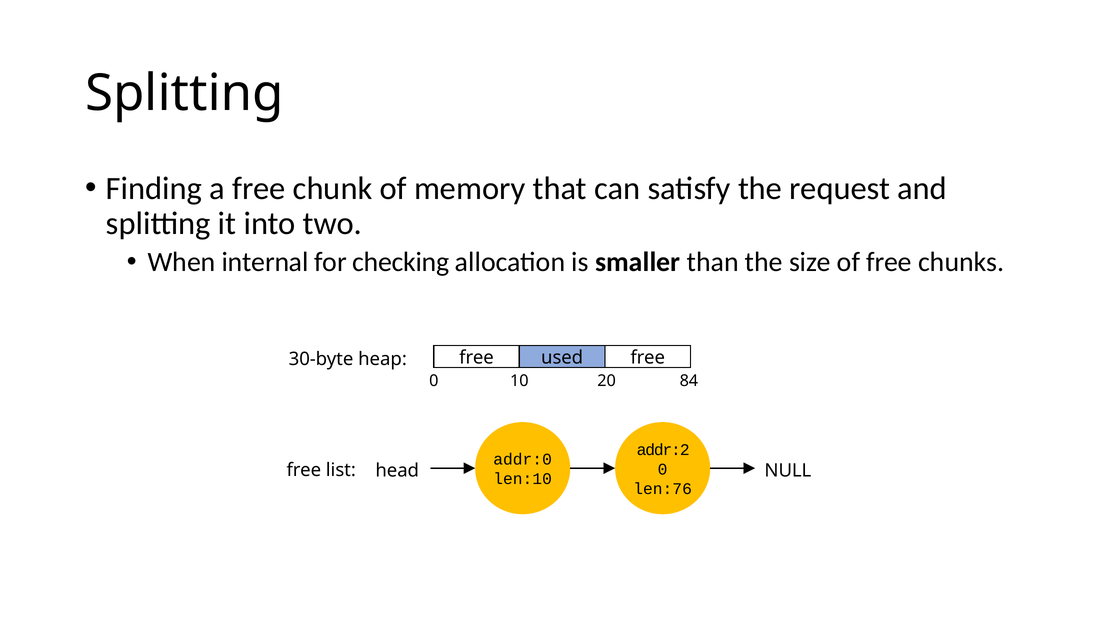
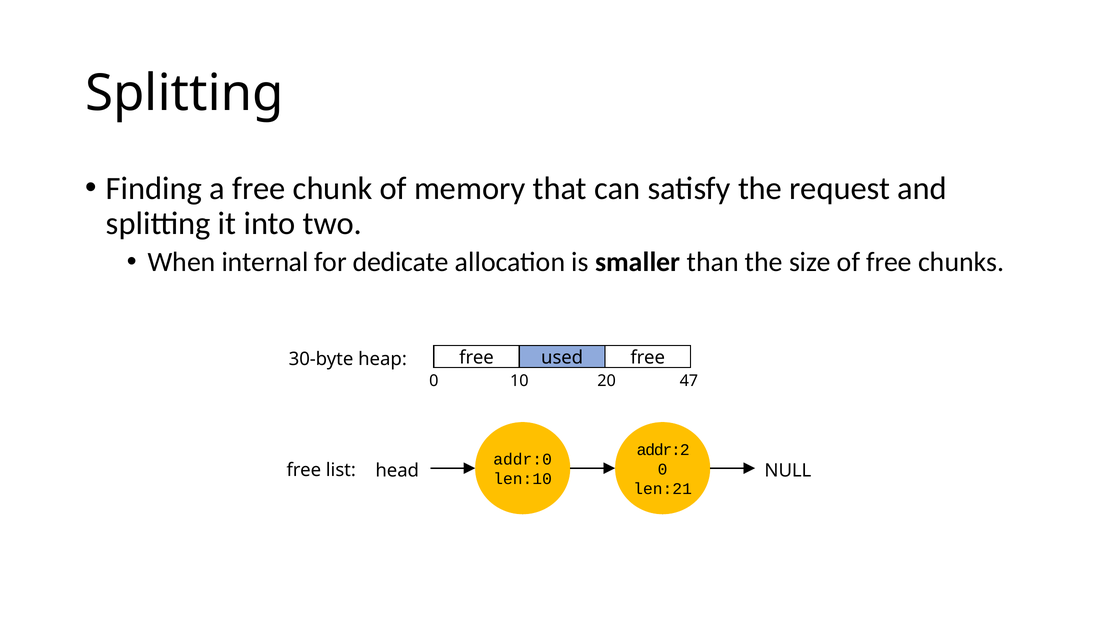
checking: checking -> dedicate (401, 262)
84: 84 -> 47 (689, 381)
len:76: len:76 -> len:21 (663, 489)
